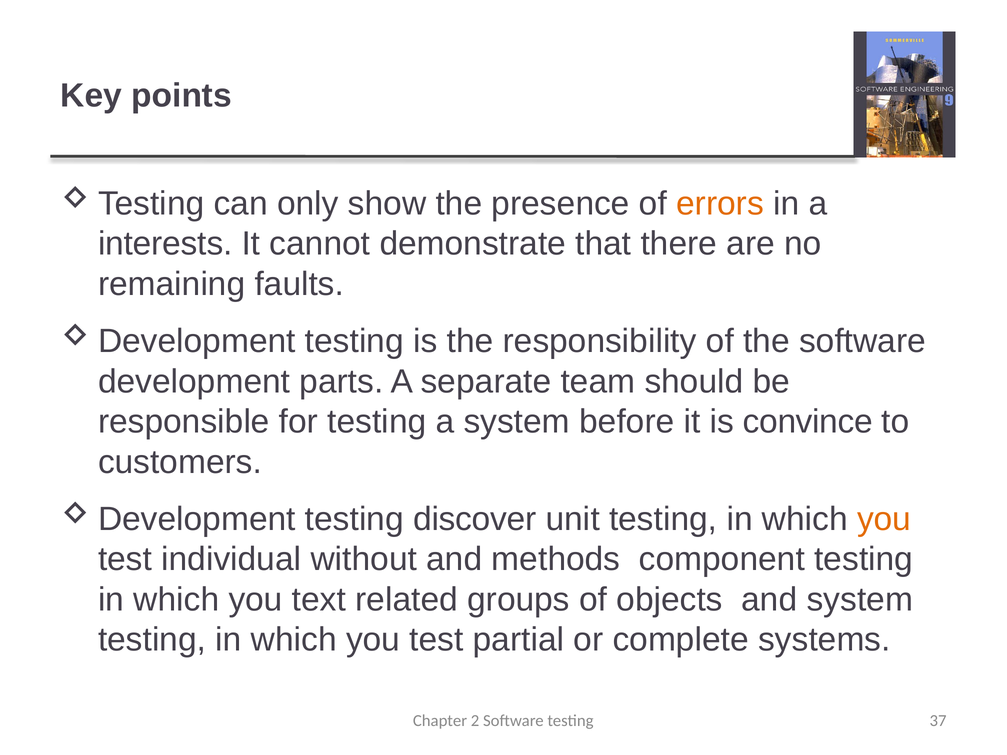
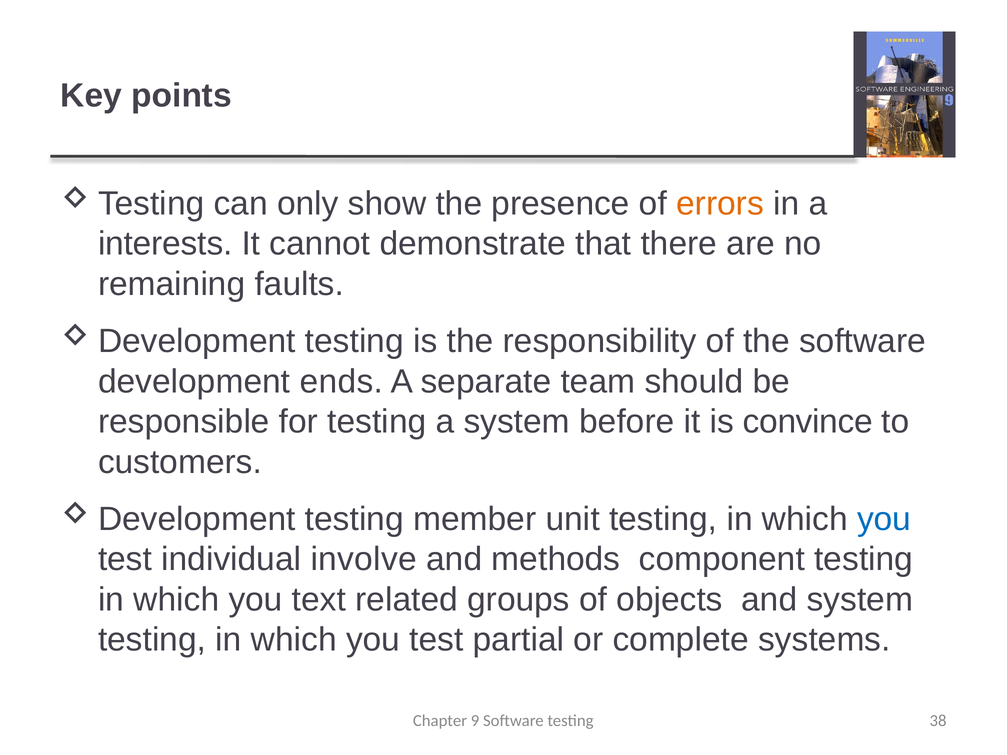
parts: parts -> ends (341, 382)
discover: discover -> member (475, 519)
you colour: orange -> blue (884, 519)
without: without -> involve (364, 560)
2: 2 -> 9 (475, 721)
37: 37 -> 38 (938, 721)
